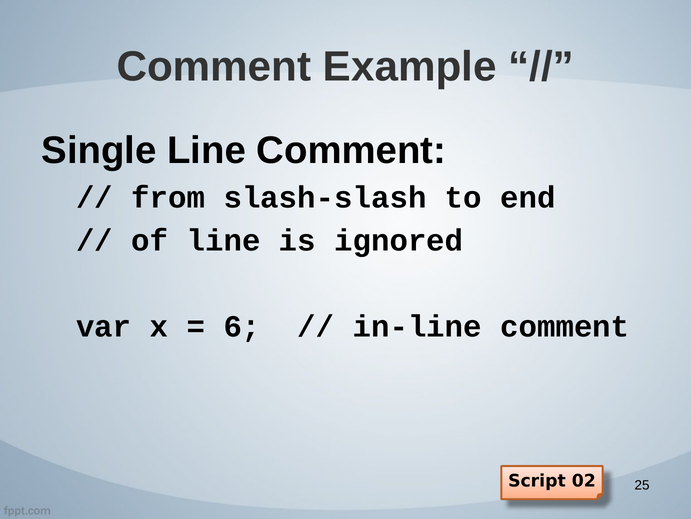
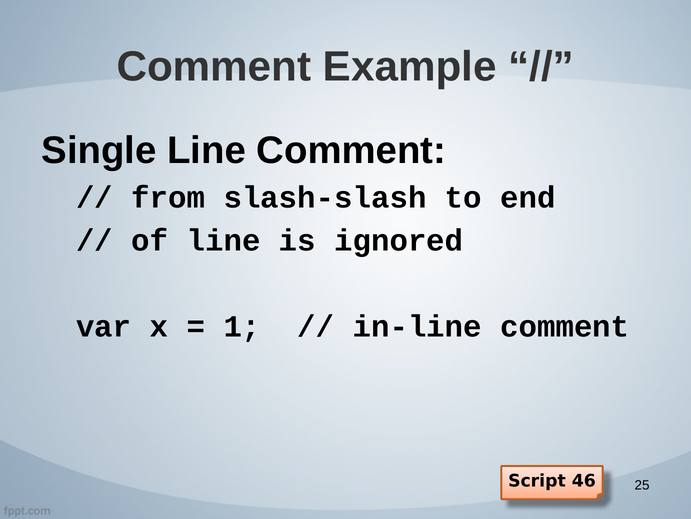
6: 6 -> 1 (242, 326)
02: 02 -> 46 (584, 480)
